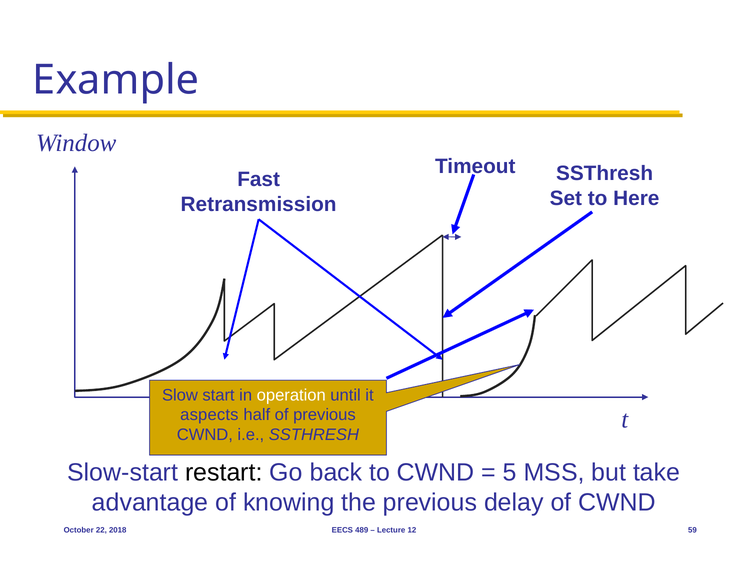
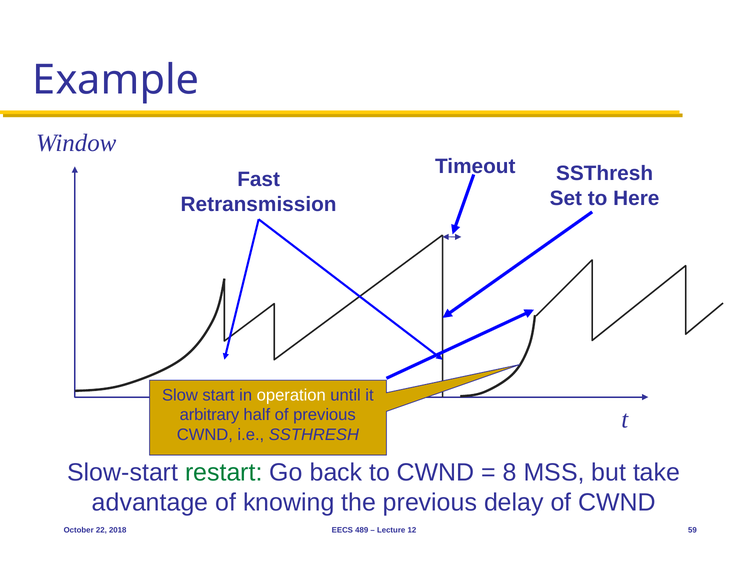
aspects: aspects -> arbitrary (210, 415)
restart colour: black -> green (224, 473)
5: 5 -> 8 (510, 473)
